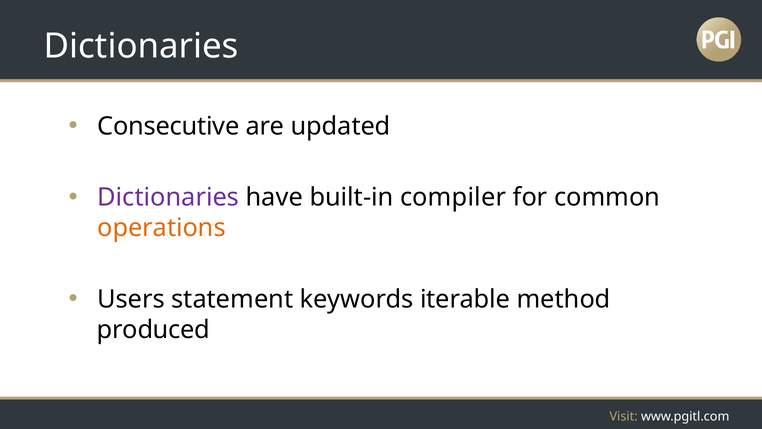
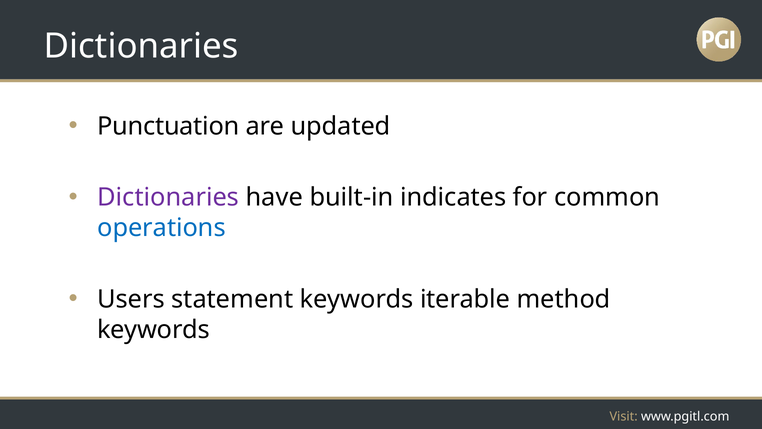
Consecutive: Consecutive -> Punctuation (168, 126)
compiler: compiler -> indicates (453, 197)
operations colour: orange -> blue (162, 228)
produced: produced -> keywords (153, 329)
